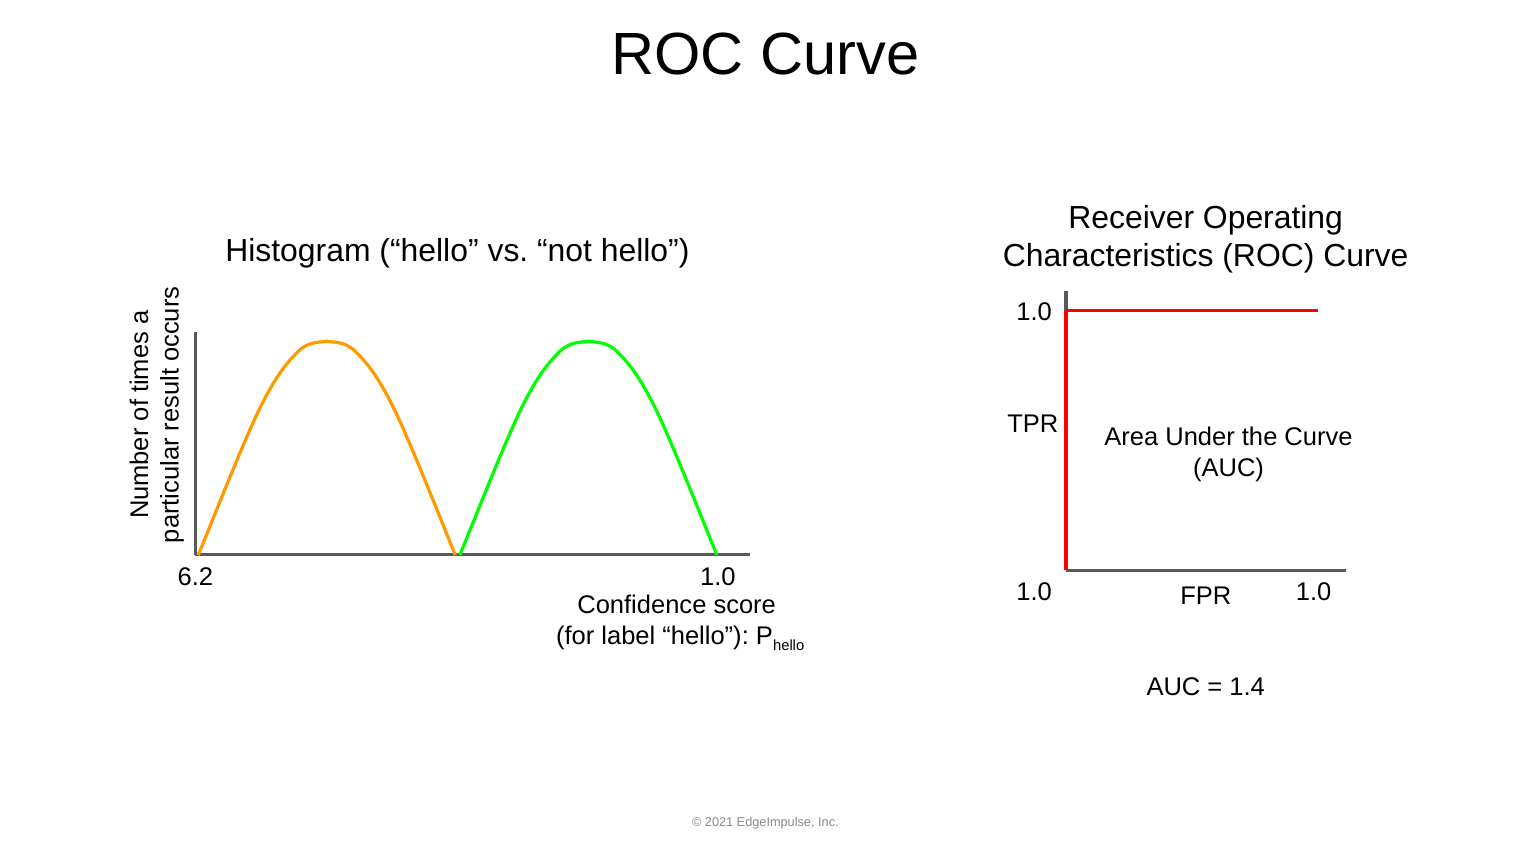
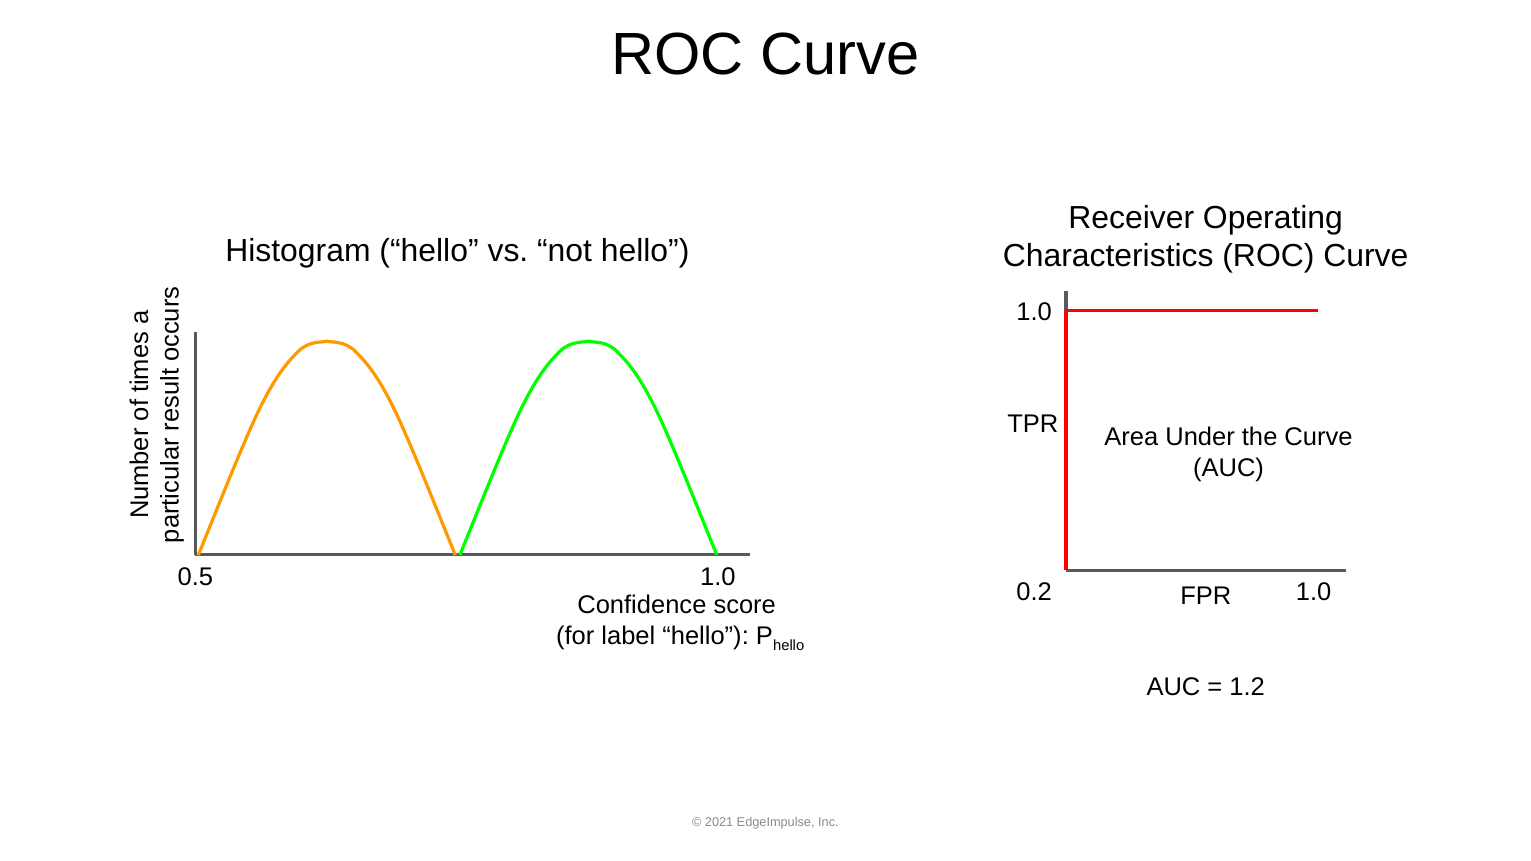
6.2: 6.2 -> 0.5 (195, 577)
1.0: 1.0 -> 0.2 (1034, 593)
1.4: 1.4 -> 1.2 (1247, 687)
